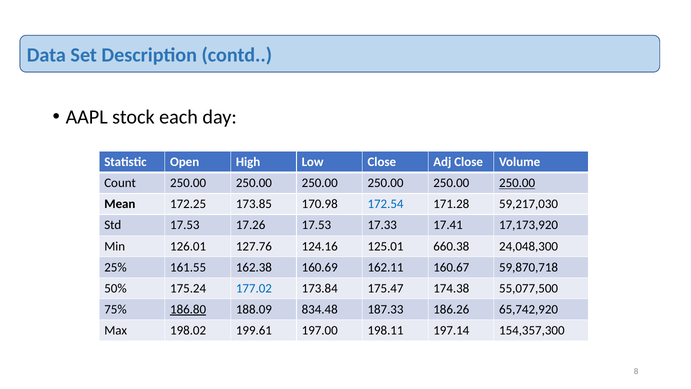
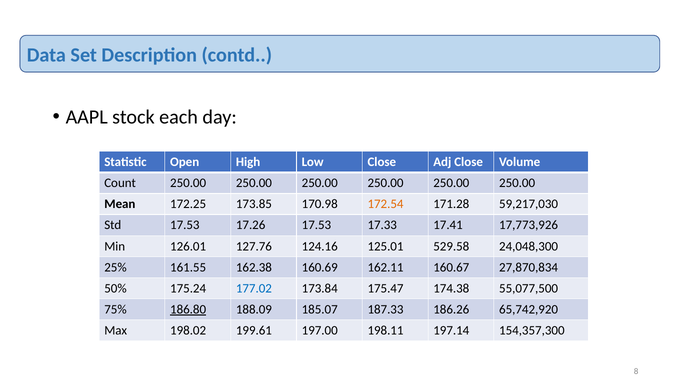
250.00 underline: present -> none (517, 183)
172.54 colour: blue -> orange (385, 204)
17,173,920: 17,173,920 -> 17,773,926 (529, 225)
660.38: 660.38 -> 529.58 (451, 246)
59,870,718: 59,870,718 -> 27,870,834 (529, 267)
834.48: 834.48 -> 185.07 (320, 309)
